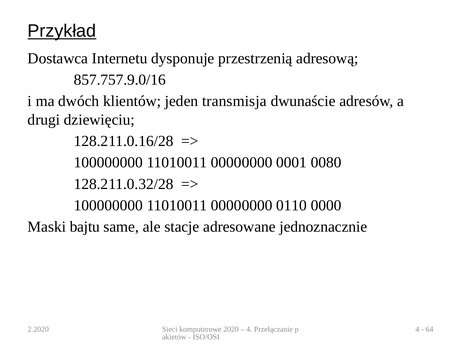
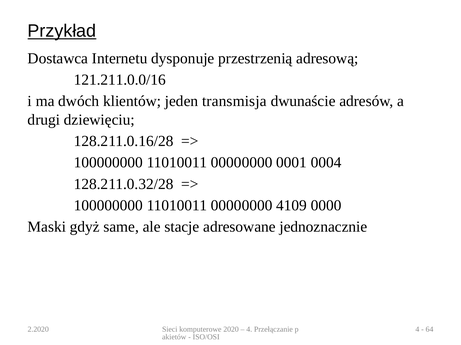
857.757.9.0/16: 857.757.9.0/16 -> 121.211.0.0/16 (120, 80)
0080: 0080 -> 0004 (326, 163)
0110: 0110 -> 4109 (292, 206)
bajtu: bajtu -> gdyż (85, 227)
